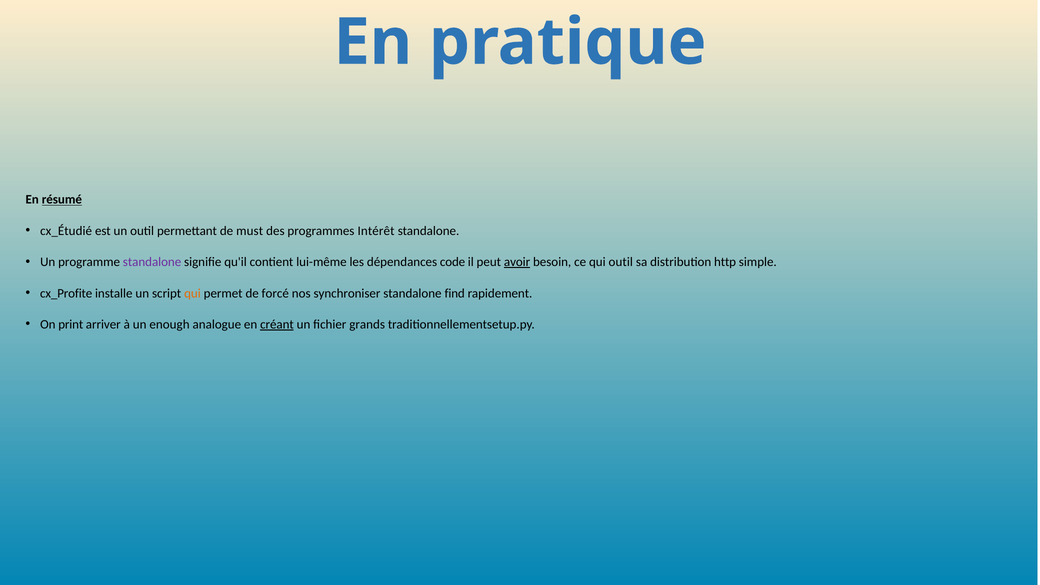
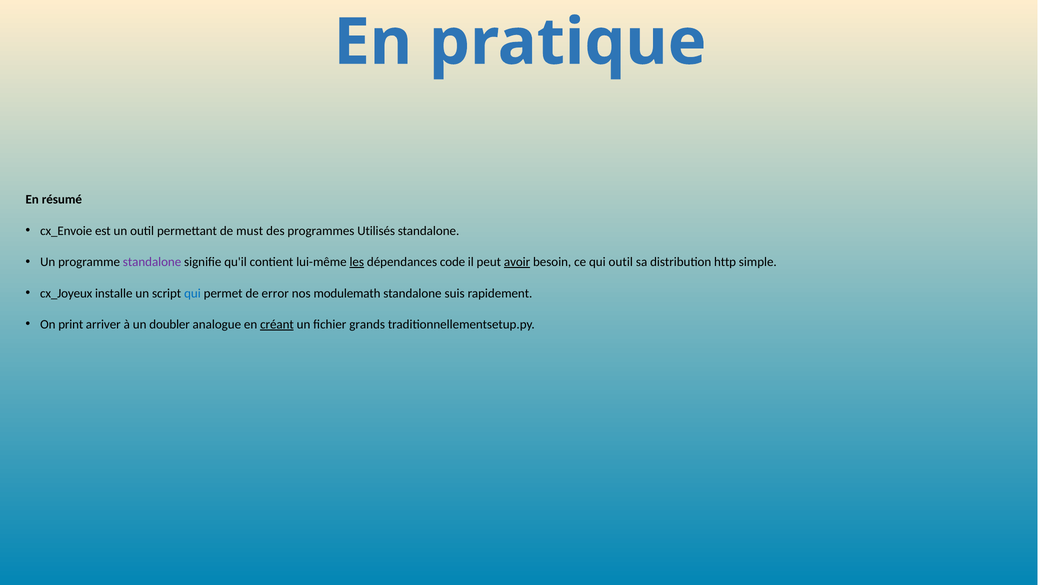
résumé underline: present -> none (62, 200)
cx_Étudié: cx_Étudié -> cx_Envoie (66, 231)
Intérêt: Intérêt -> Utilisés (376, 231)
les underline: none -> present (357, 262)
cx_Profite: cx_Profite -> cx_Joyeux (66, 293)
qui colour: orange -> blue (192, 293)
forcé: forcé -> error (275, 293)
synchroniser: synchroniser -> modulemath (347, 293)
find: find -> suis (455, 293)
enough: enough -> doubler (170, 324)
